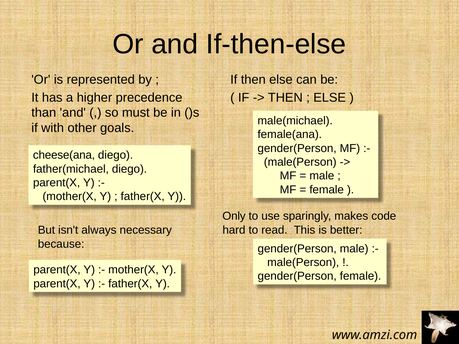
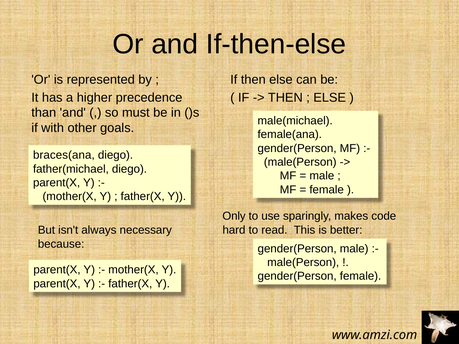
cheese(ana: cheese(ana -> braces(ana (64, 155)
